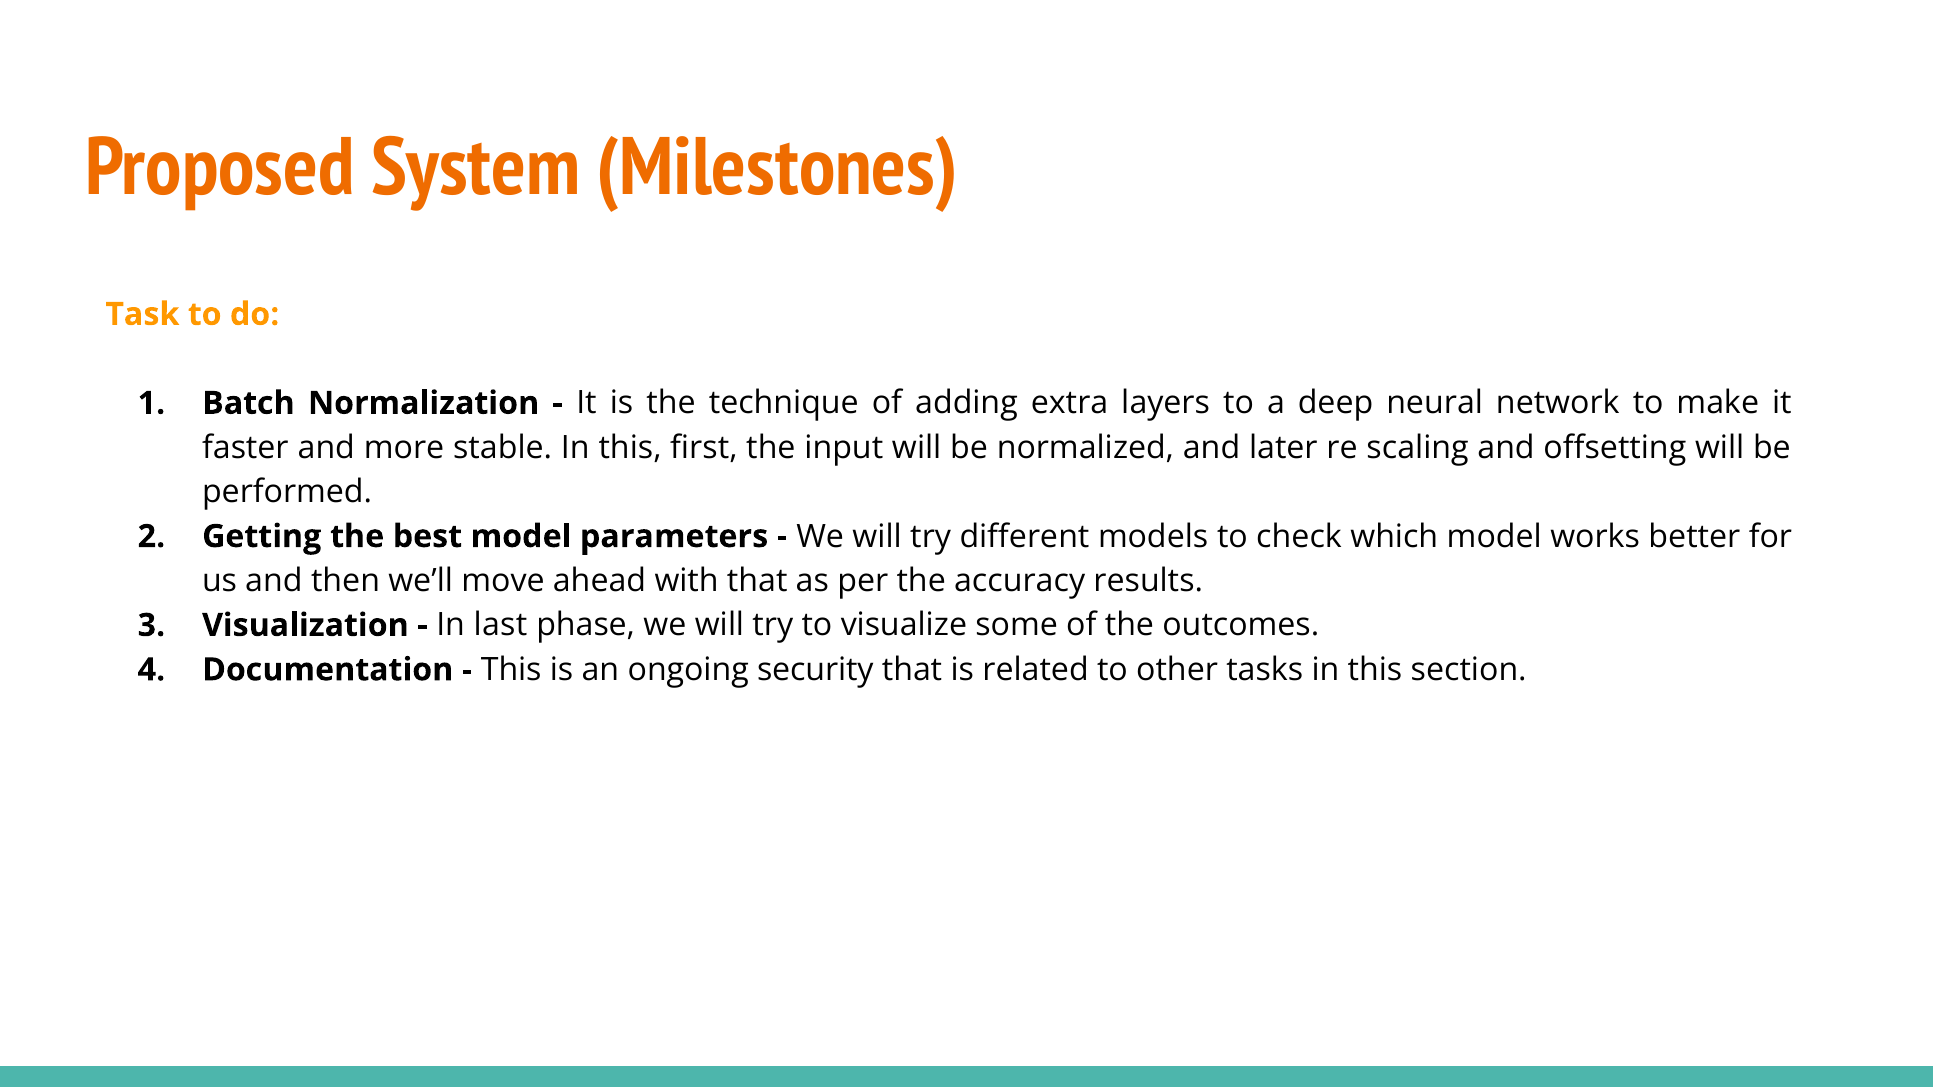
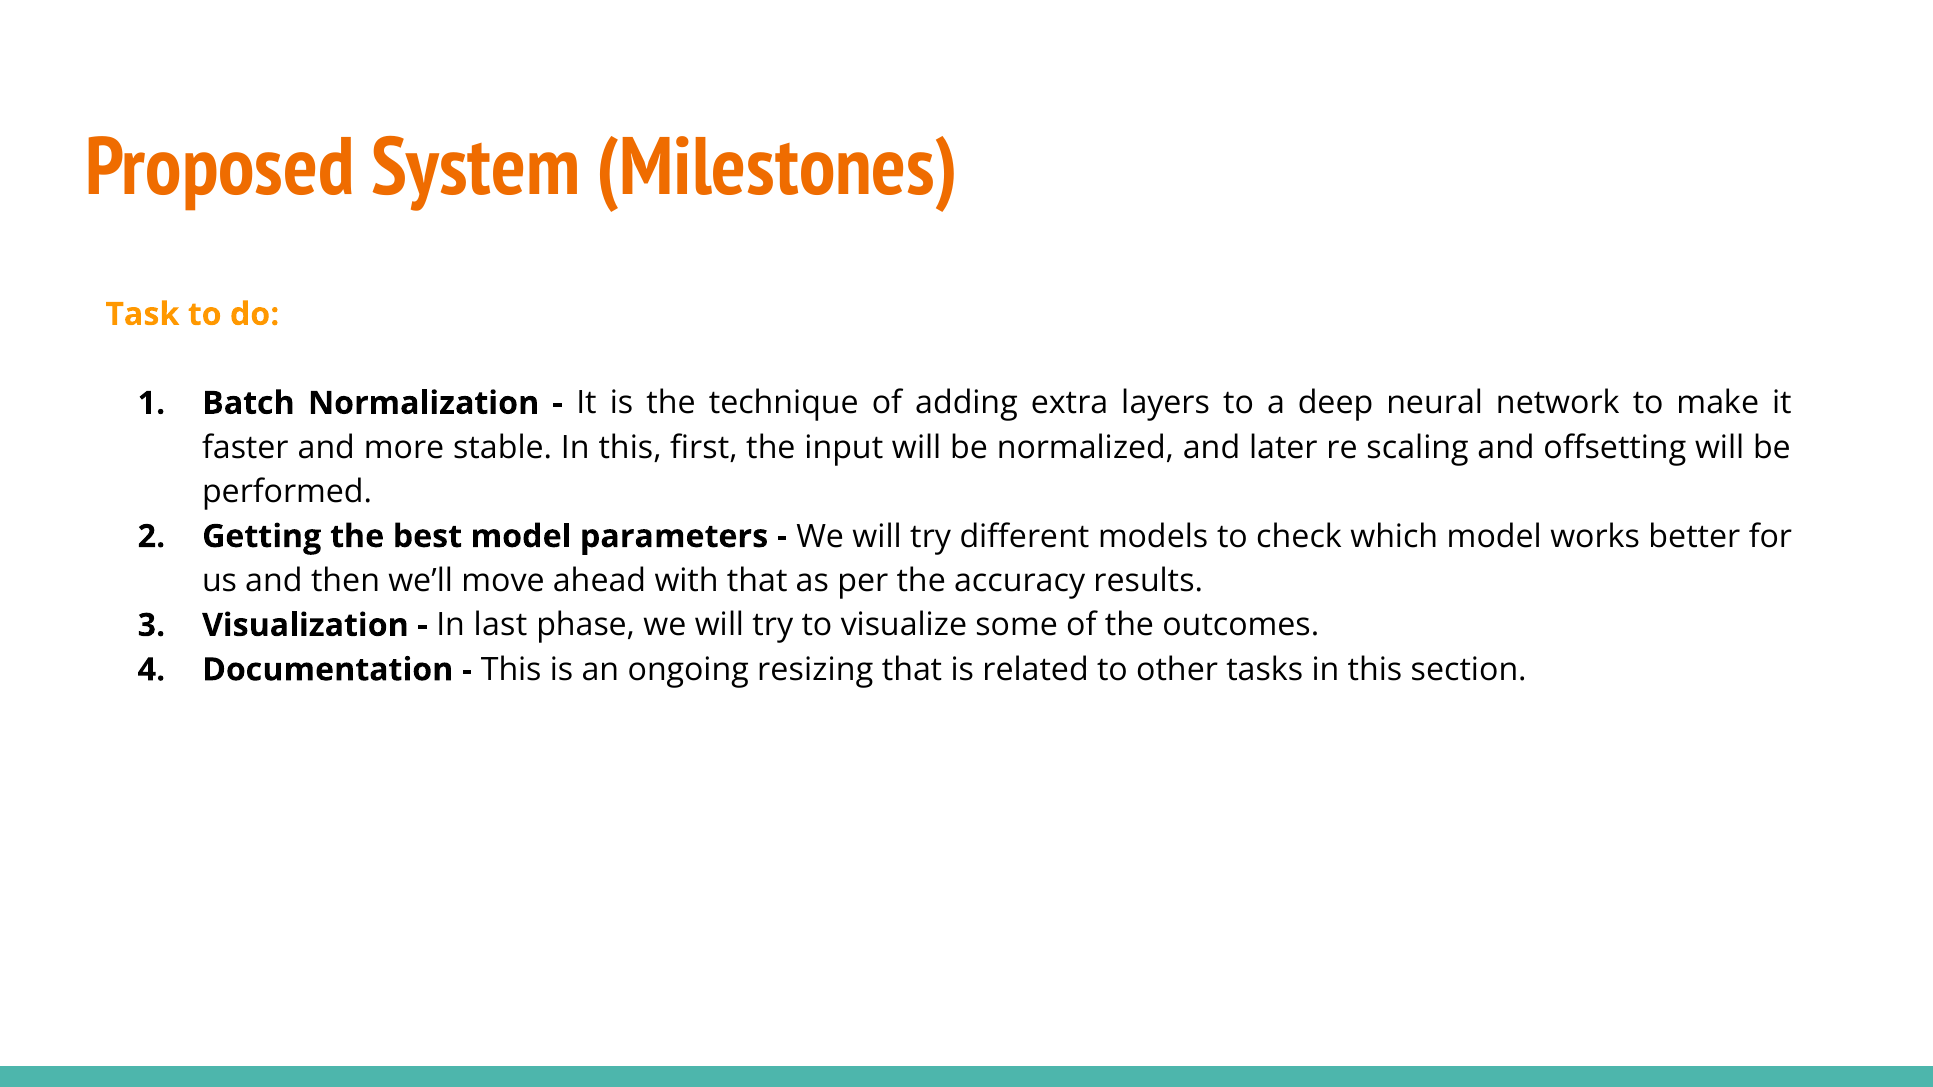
security: security -> resizing (815, 670)
